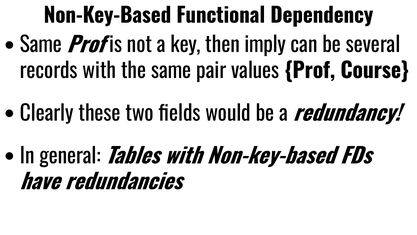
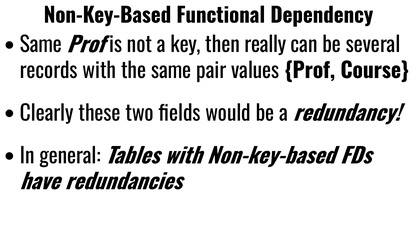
imply: imply -> really (265, 45)
